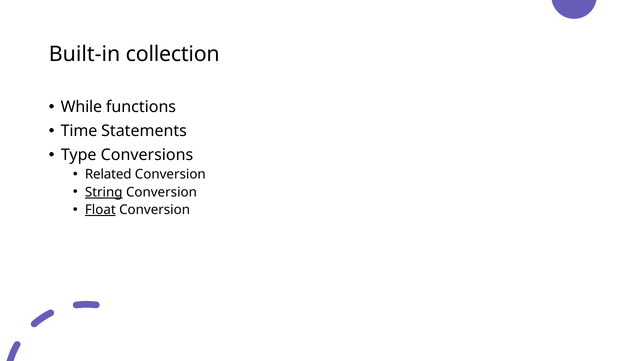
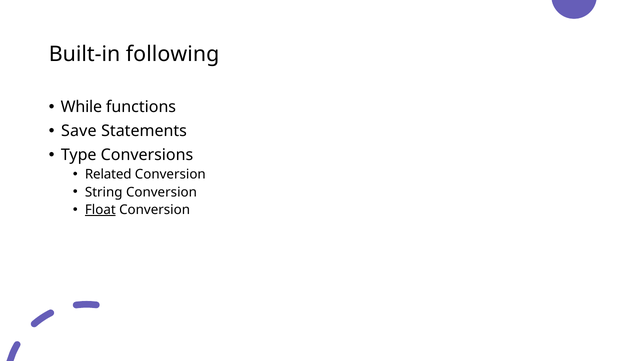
collection: collection -> following (173, 54)
Time: Time -> Save (79, 131)
String underline: present -> none (104, 192)
